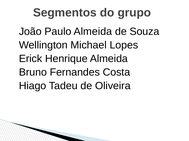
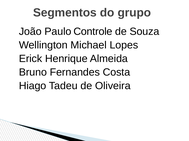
Paulo Almeida: Almeida -> Controle (93, 32)
